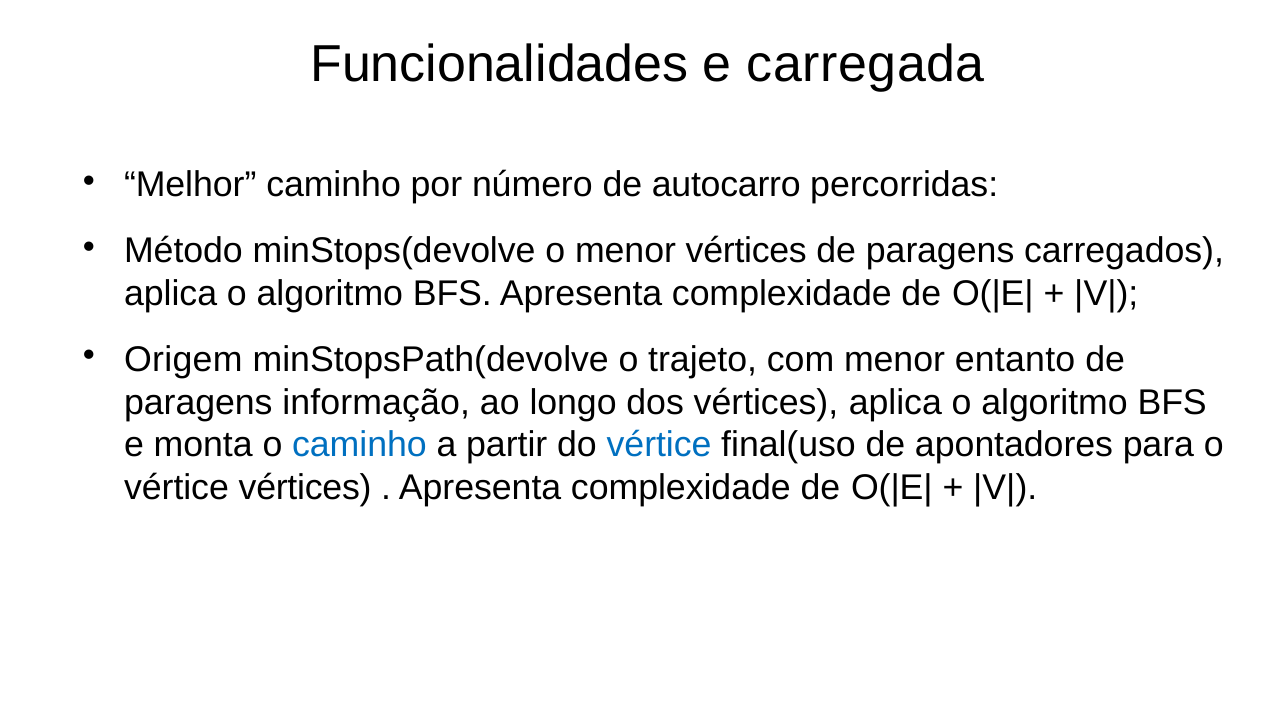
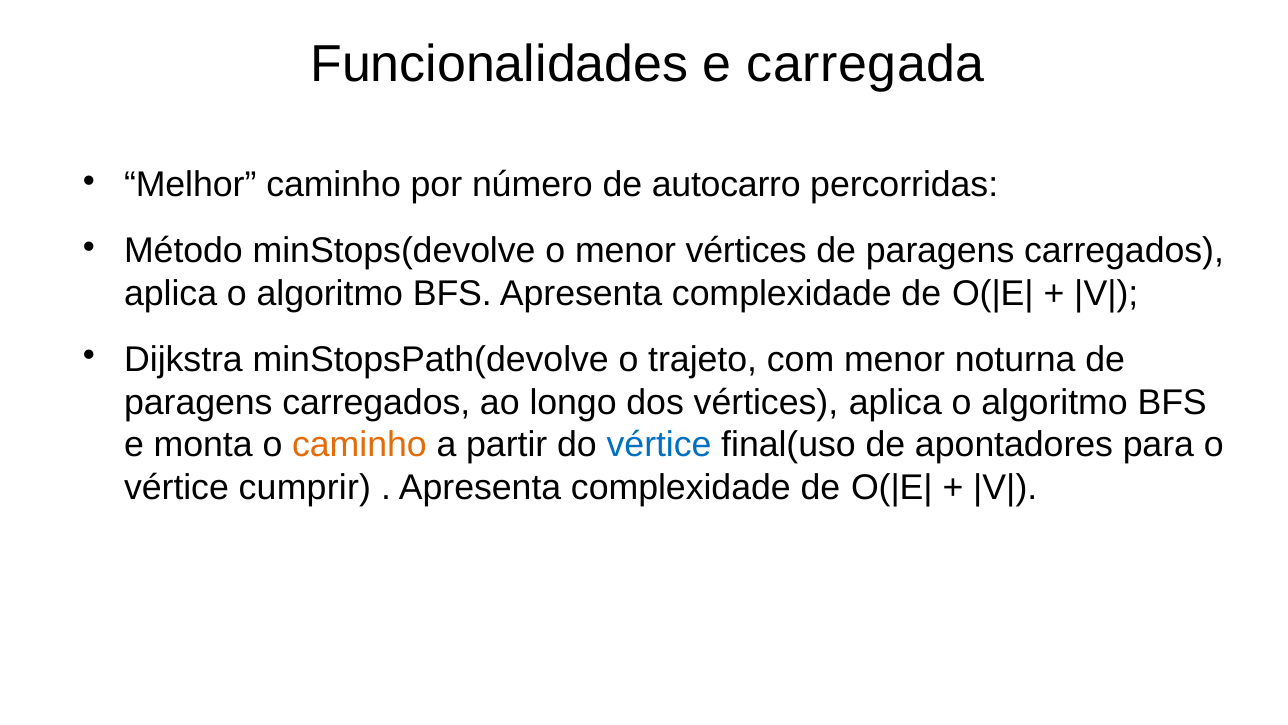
Origem: Origem -> Dijkstra (183, 359)
entanto: entanto -> noturna (1015, 359)
informação: informação -> carregados (376, 402)
caminho colour: blue -> orange (359, 445)
vértice vértices: vértices -> cumprir (305, 488)
